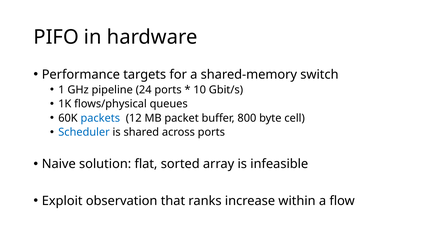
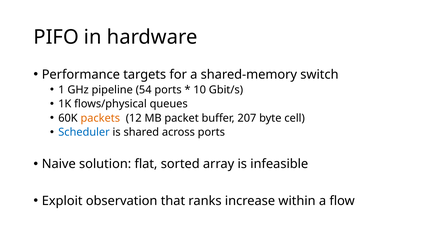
24: 24 -> 54 (144, 90)
packets colour: blue -> orange (100, 118)
800: 800 -> 207 (247, 118)
